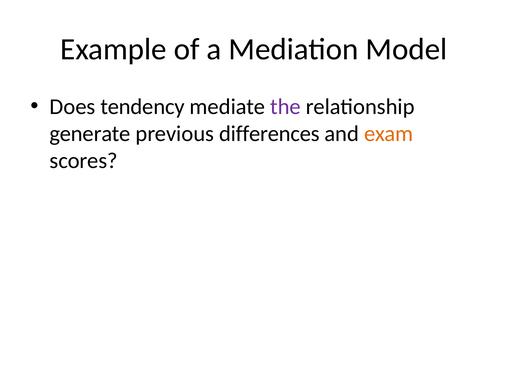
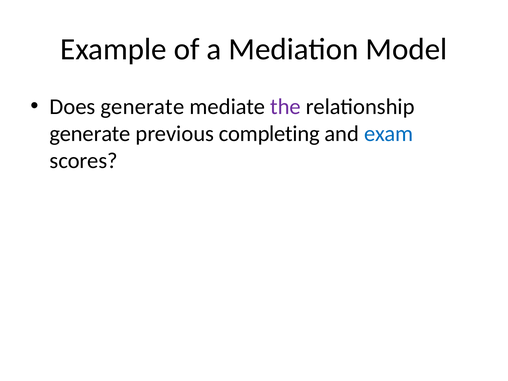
Does tendency: tendency -> generate (142, 107)
differences: differences -> completing (269, 134)
exam colour: orange -> blue (389, 134)
